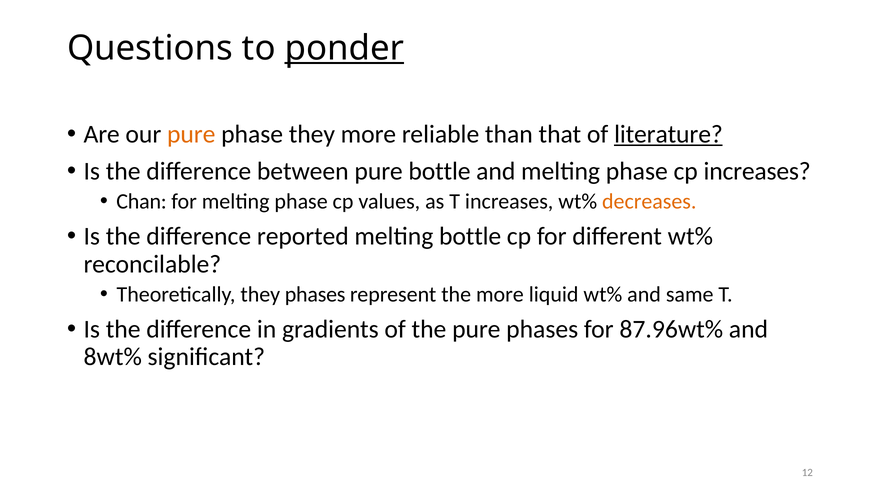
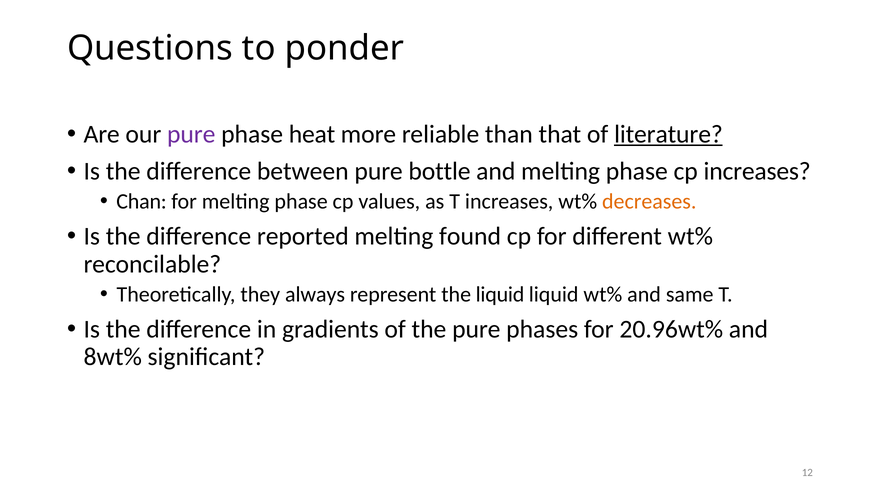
ponder underline: present -> none (344, 48)
pure colour: orange -> purple (191, 134)
phase they: they -> heat (312, 134)
melting bottle: bottle -> found (470, 236)
they phases: phases -> always (315, 294)
the more: more -> liquid (500, 294)
87.96wt%: 87.96wt% -> 20.96wt% (671, 329)
